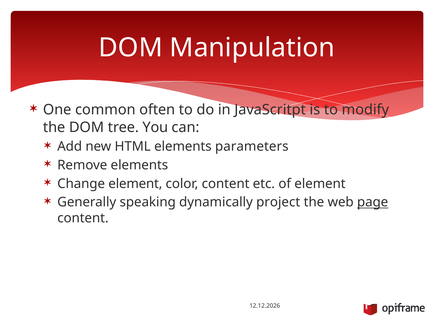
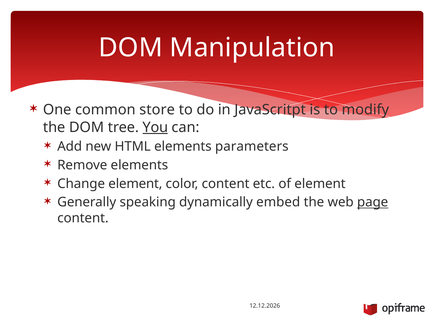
often: often -> store (157, 110)
You underline: none -> present (155, 127)
project: project -> embed (278, 202)
